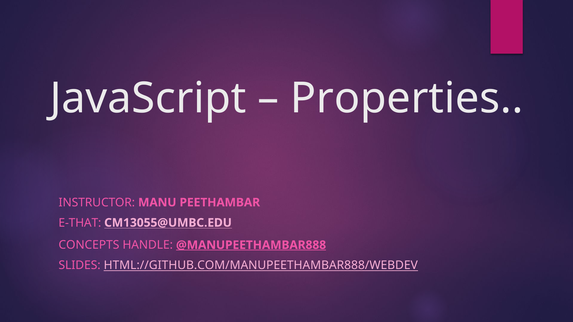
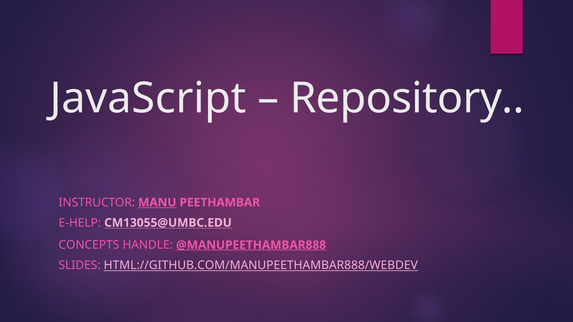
Properties: Properties -> Repository (407, 98)
MANU underline: none -> present (157, 203)
E-THAT: E-THAT -> E-HELP (80, 223)
